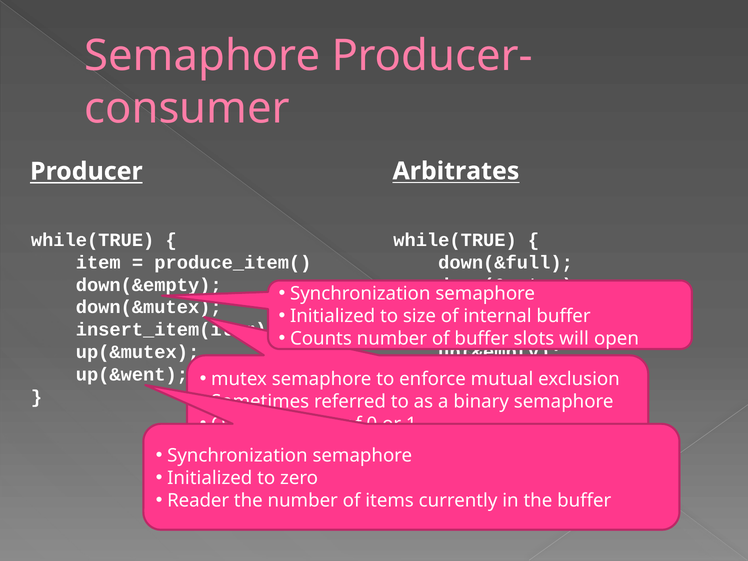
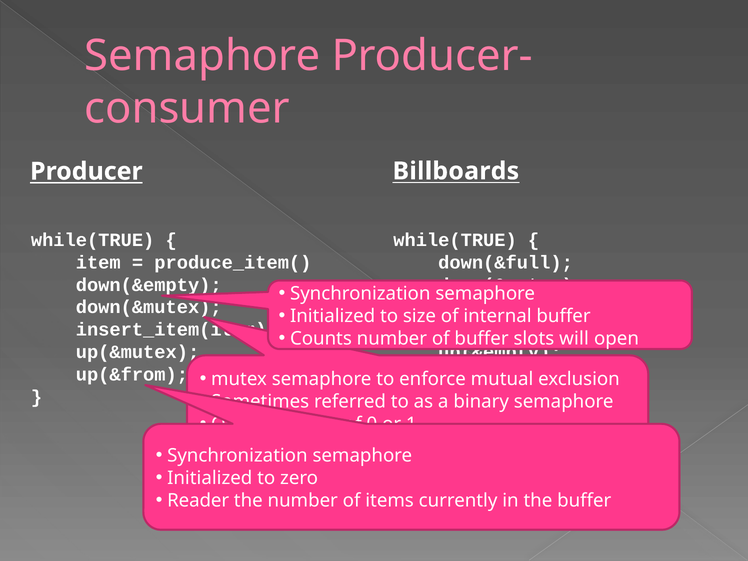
Arbitrates: Arbitrates -> Billboards (456, 171)
up(&went: up(&went -> up(&from (132, 375)
